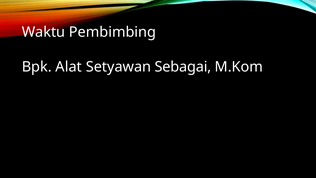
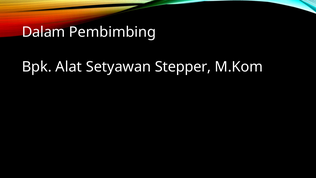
Waktu: Waktu -> Dalam (44, 32)
Sebagai: Sebagai -> Stepper (183, 67)
